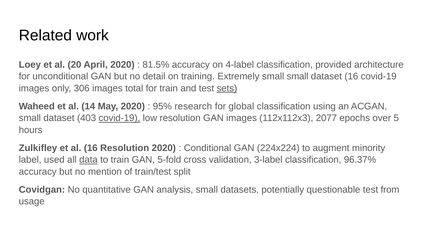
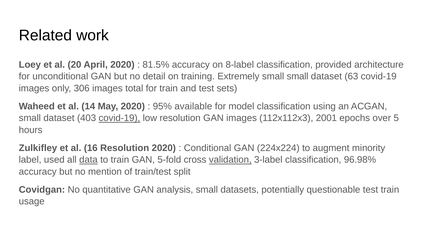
4-label: 4-label -> 8-label (240, 65)
dataset 16: 16 -> 63 (351, 77)
sets underline: present -> none (227, 88)
research: research -> available (193, 107)
global: global -> model (241, 107)
2077: 2077 -> 2001 (326, 118)
validation underline: none -> present (230, 160)
96.37%: 96.37% -> 96.98% (360, 160)
test from: from -> train (390, 190)
